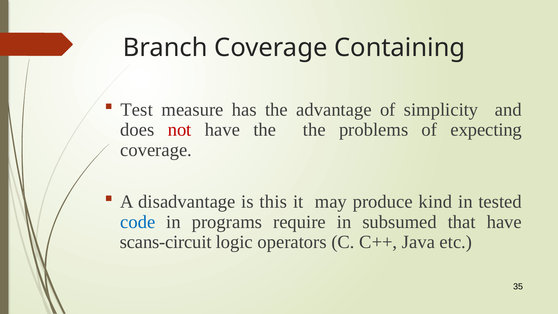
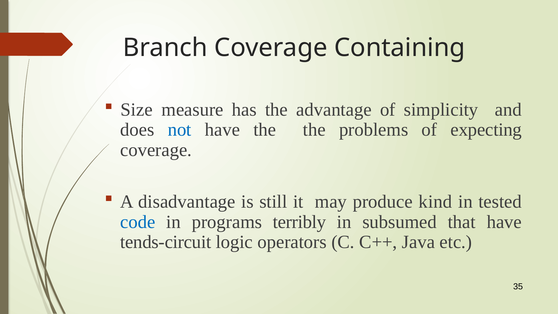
Test: Test -> Size (137, 110)
not colour: red -> blue (180, 130)
this: this -> still (273, 202)
require: require -> terribly (300, 222)
scans-circuit: scans-circuit -> tends-circuit (166, 242)
